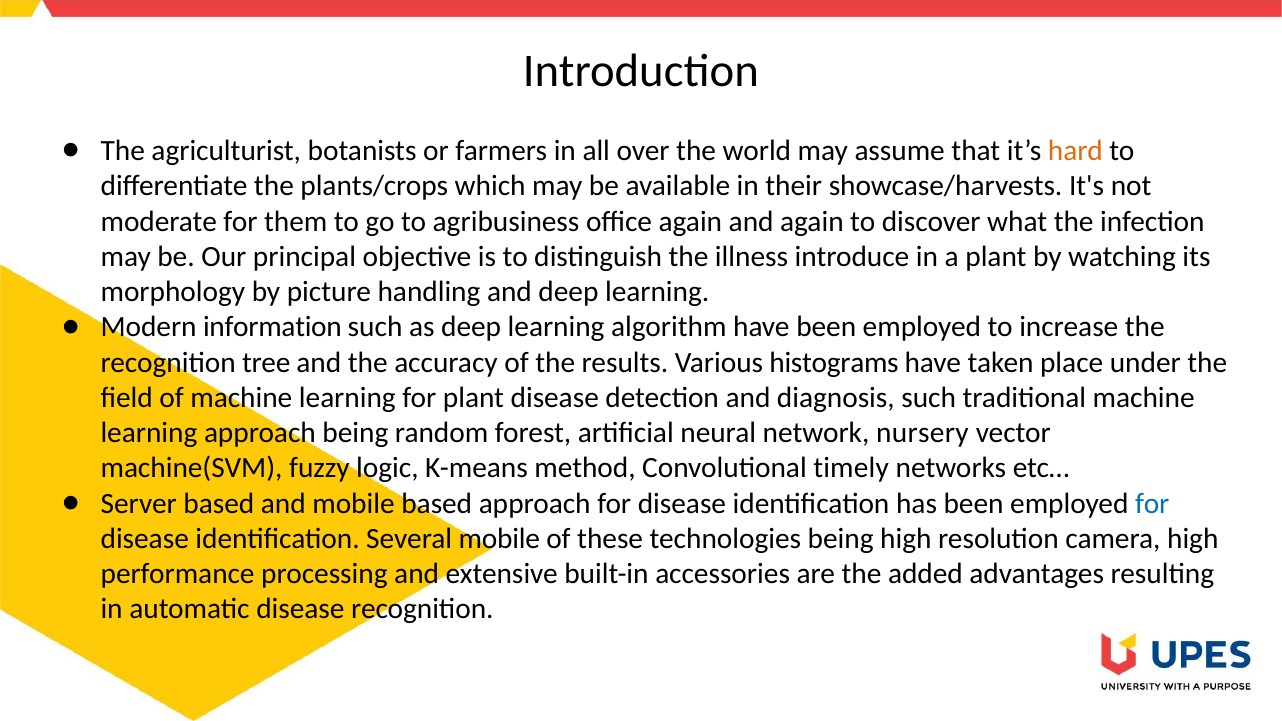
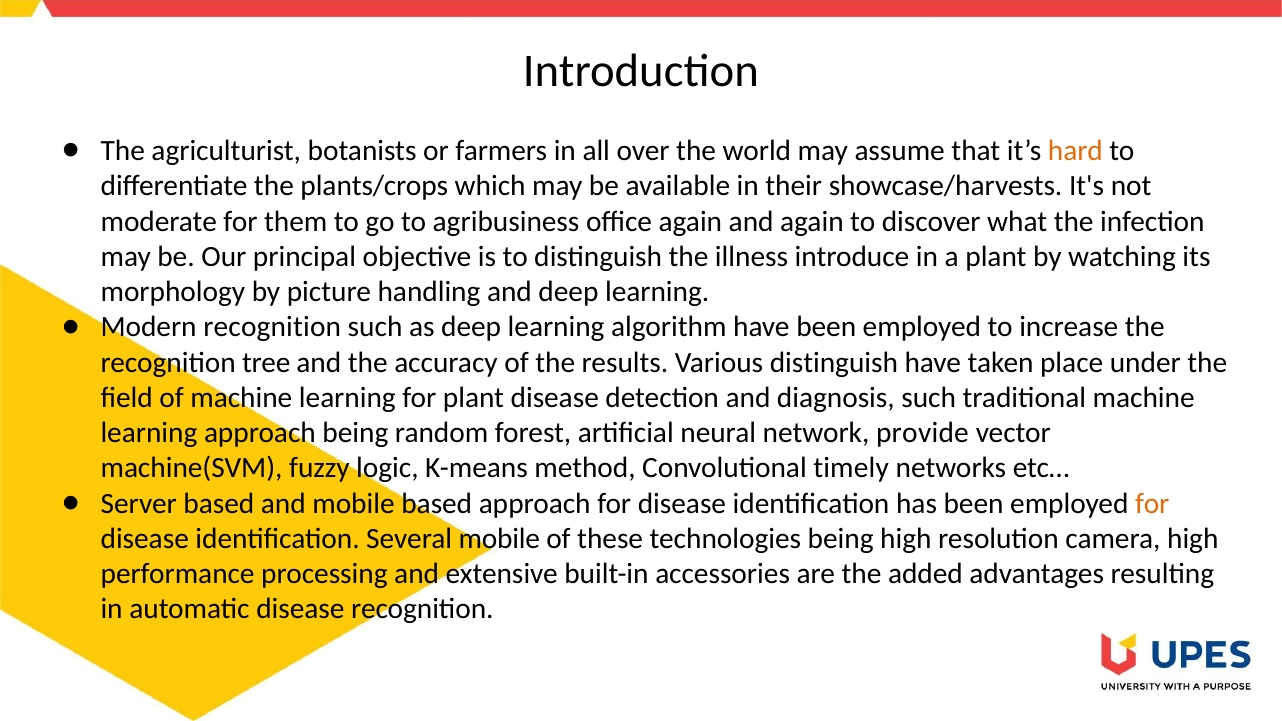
Modern information: information -> recognition (272, 327)
Various histograms: histograms -> distinguish (834, 362)
nursery: nursery -> provide (922, 433)
for colour: blue -> orange (1152, 503)
